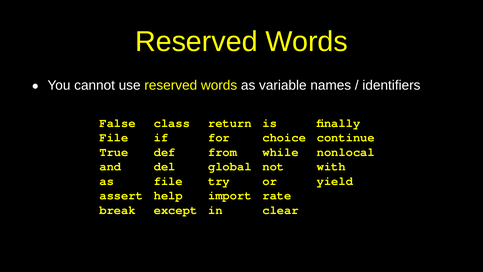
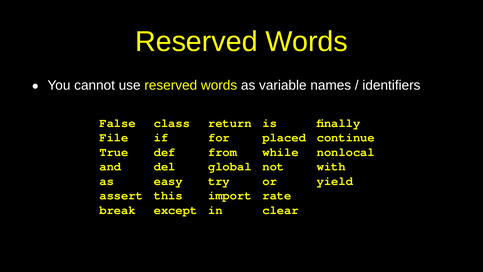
choice: choice -> placed (284, 137)
as file: file -> easy (168, 181)
help: help -> this (168, 195)
